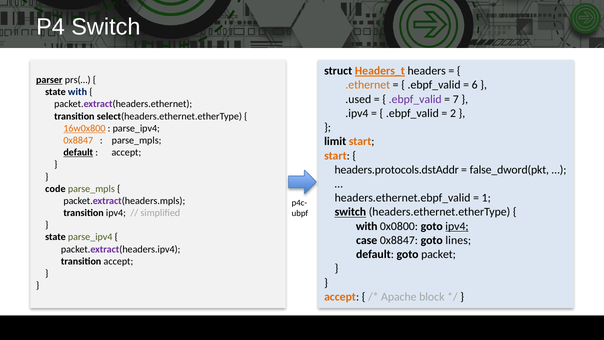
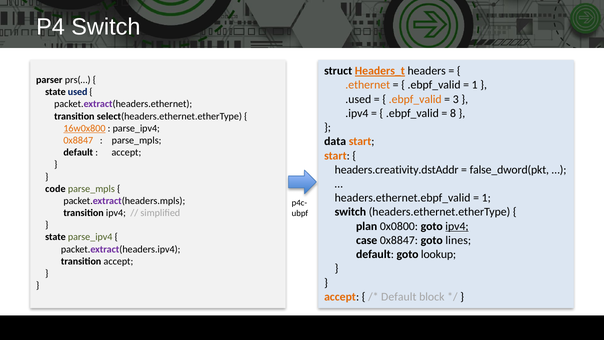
parser underline: present -> none (49, 80)
6: 6 -> 1 (475, 85)
state with: with -> used (78, 92)
.ebpf_valid colour: purple -> orange (415, 99)
7: 7 -> 3 (456, 99)
2: 2 -> 8 (453, 113)
limit: limit -> data (335, 141)
default underline: present -> none (78, 152)
headers.protocols.dstAddr: headers.protocols.dstAddr -> headers.creativity.dstAddr (397, 170)
switch underline: present -> none (350, 212)
with: with -> plan (367, 226)
packet: packet -> lookup (439, 254)
Apache: Apache -> Default (399, 297)
